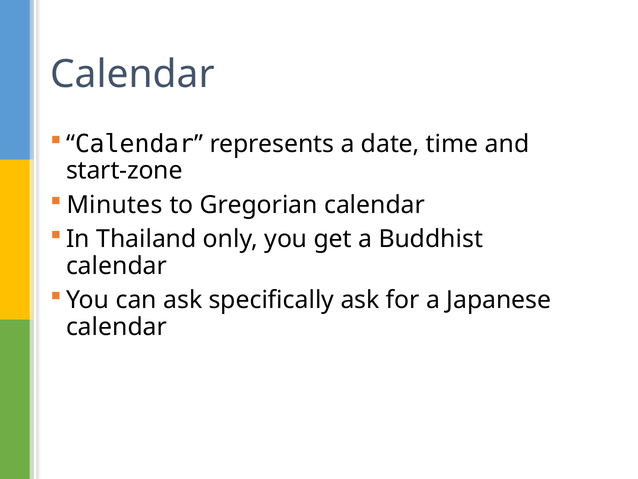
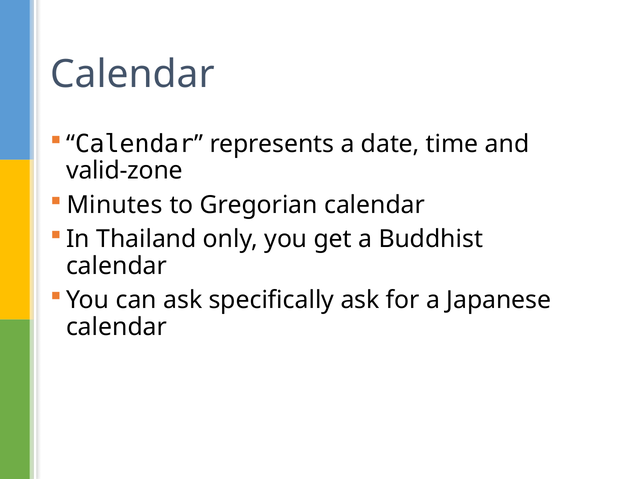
start-zone: start-zone -> valid-zone (124, 171)
